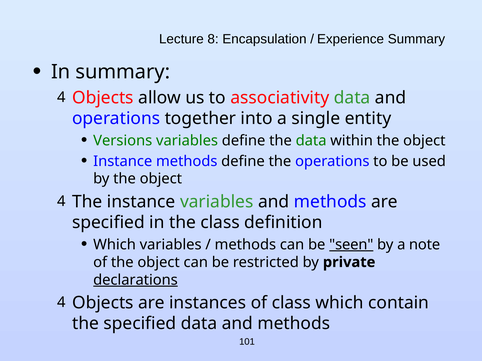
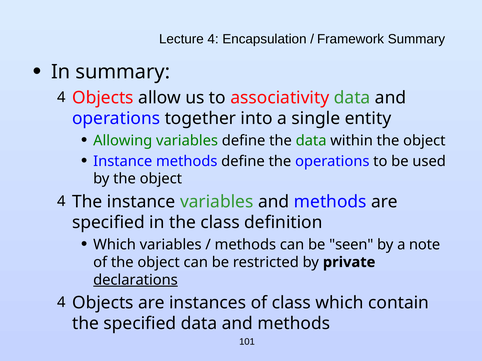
Lecture 8: 8 -> 4 (213, 39)
Experience: Experience -> Framework (351, 39)
Versions: Versions -> Allowing (123, 141)
seen underline: present -> none (351, 245)
